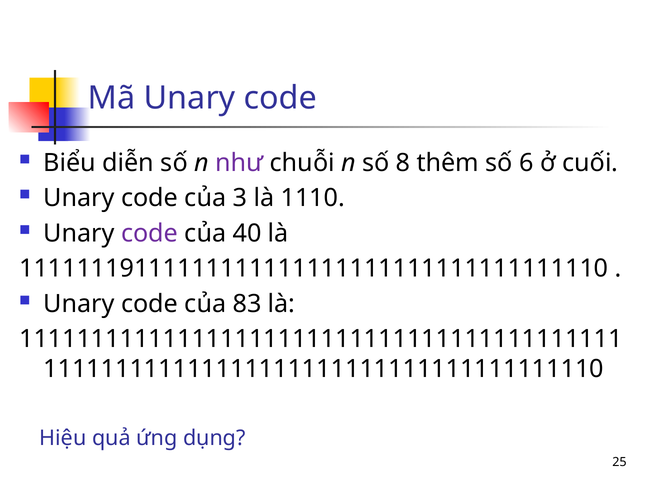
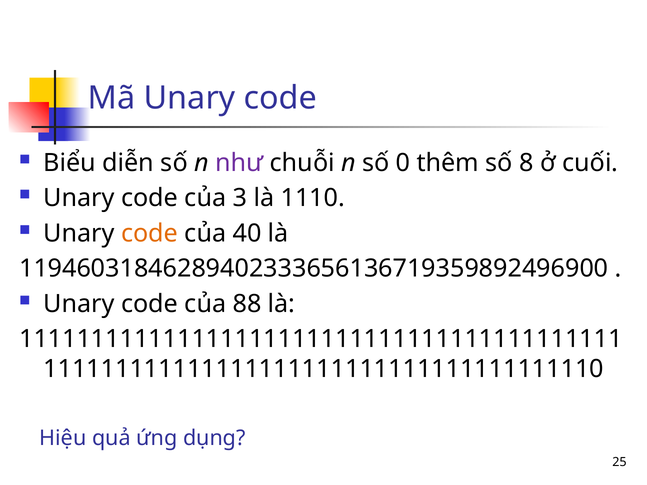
8: 8 -> 0 (403, 163)
6: 6 -> 8 (526, 163)
code colour: purple -> orange (150, 233)
11111119111111111111111111111111111111110: 11111119111111111111111111111111111111110 -> 11946031846289402333656136719359892496900 (314, 269)
83: 83 -> 88 (247, 304)
